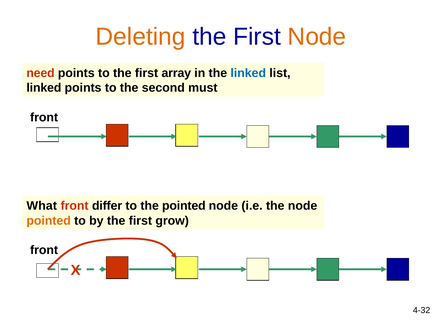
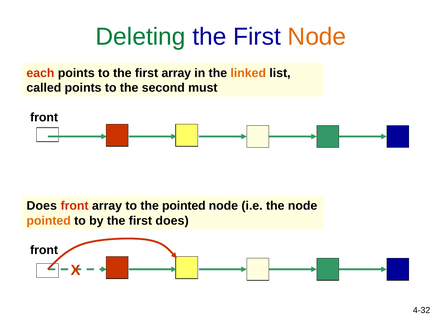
Deleting colour: orange -> green (141, 37)
need: need -> each (40, 73)
linked colour: blue -> orange (248, 73)
linked: linked -> called (44, 88)
What: What -> Does (42, 206)
front differ: differ -> array (107, 206)
first grow: grow -> does (172, 220)
